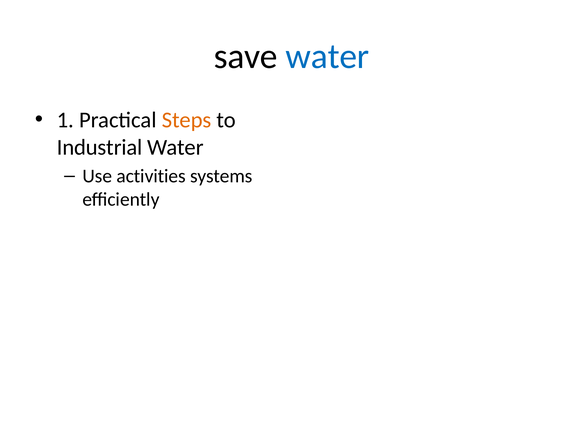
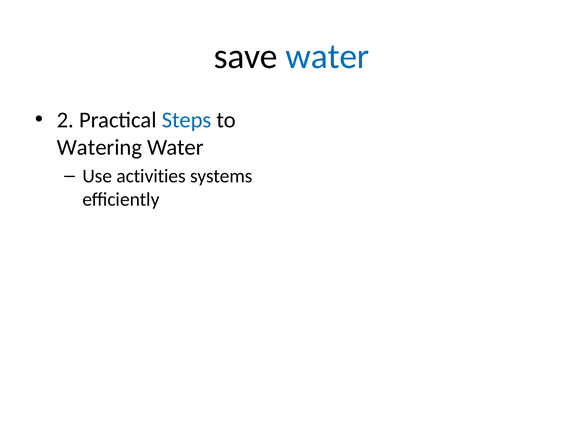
1: 1 -> 2 (65, 120)
Steps colour: orange -> blue (187, 120)
Industrial: Industrial -> Watering (100, 147)
